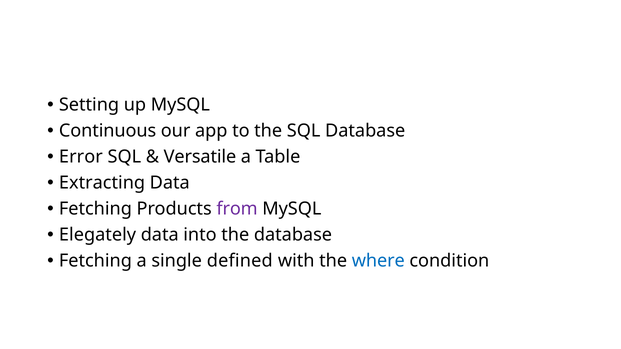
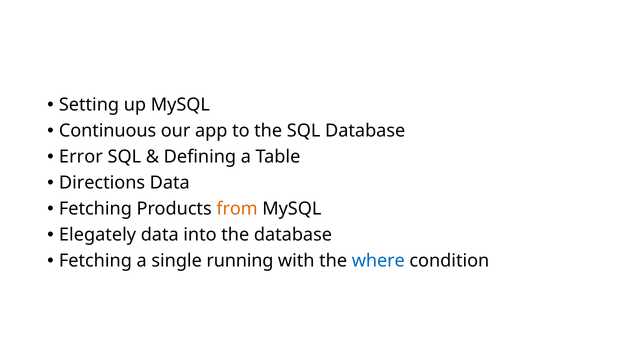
Versatile: Versatile -> Defining (200, 157)
Extracting: Extracting -> Directions (102, 183)
from colour: purple -> orange (237, 209)
defined: defined -> running (240, 261)
